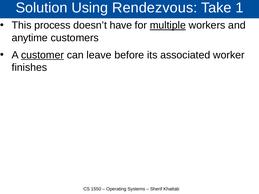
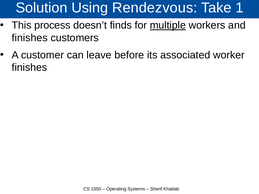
have: have -> finds (121, 25)
anytime: anytime -> finishes (30, 38)
customer underline: present -> none (42, 55)
